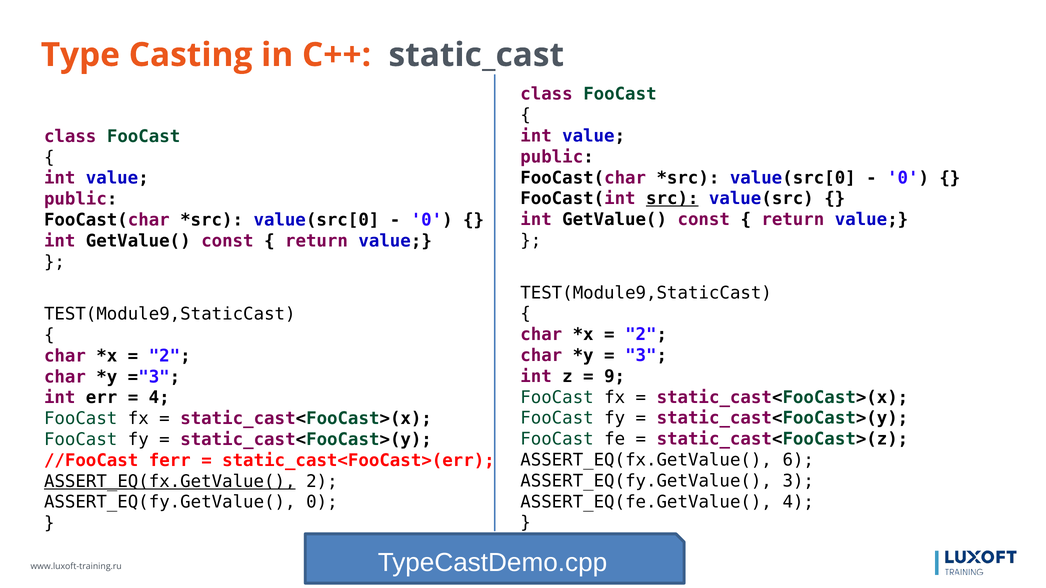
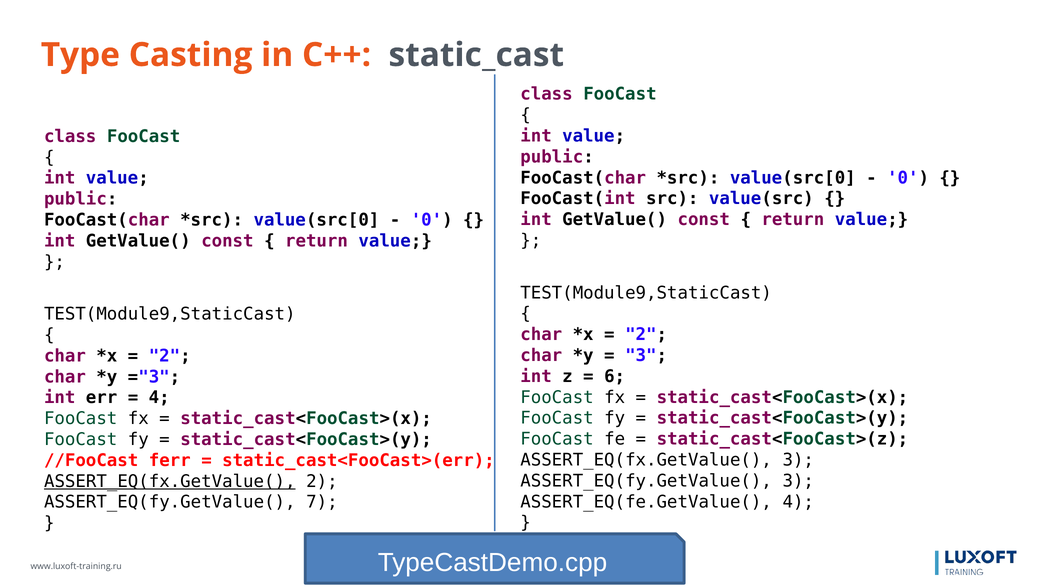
src underline: present -> none (672, 199)
9: 9 -> 6 (615, 377)
ASSERT_EQ(fx.GetValue( 6: 6 -> 3 (798, 460)
ASSERT_EQ(fy.GetValue( 0: 0 -> 7 (322, 503)
